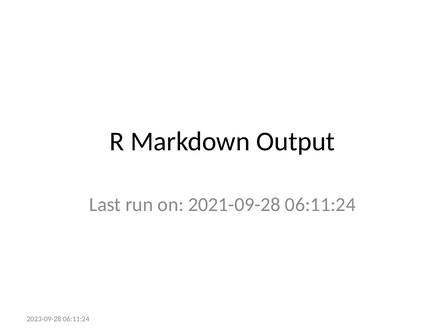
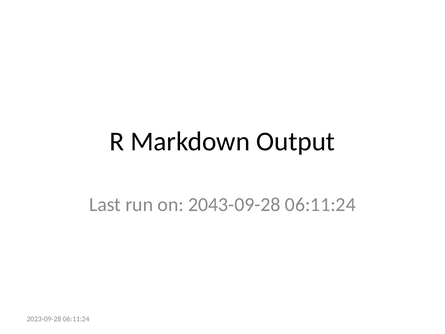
2021-09-28: 2021-09-28 -> 2043-09-28 (234, 205)
